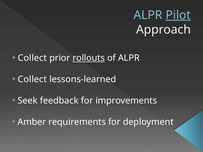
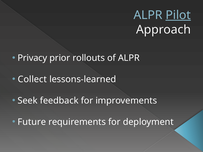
Collect: Collect -> Privacy (32, 58)
rollouts underline: present -> none (89, 58)
Amber: Amber -> Future (32, 122)
